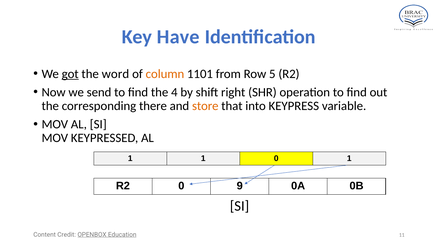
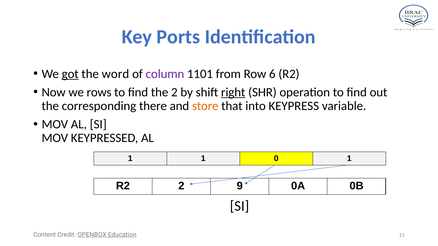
Have: Have -> Ports (178, 37)
column colour: orange -> purple (165, 74)
5: 5 -> 6 (272, 74)
send: send -> rows (99, 92)
the 4: 4 -> 2 (174, 92)
right underline: none -> present (233, 92)
R2 0: 0 -> 2 (181, 186)
